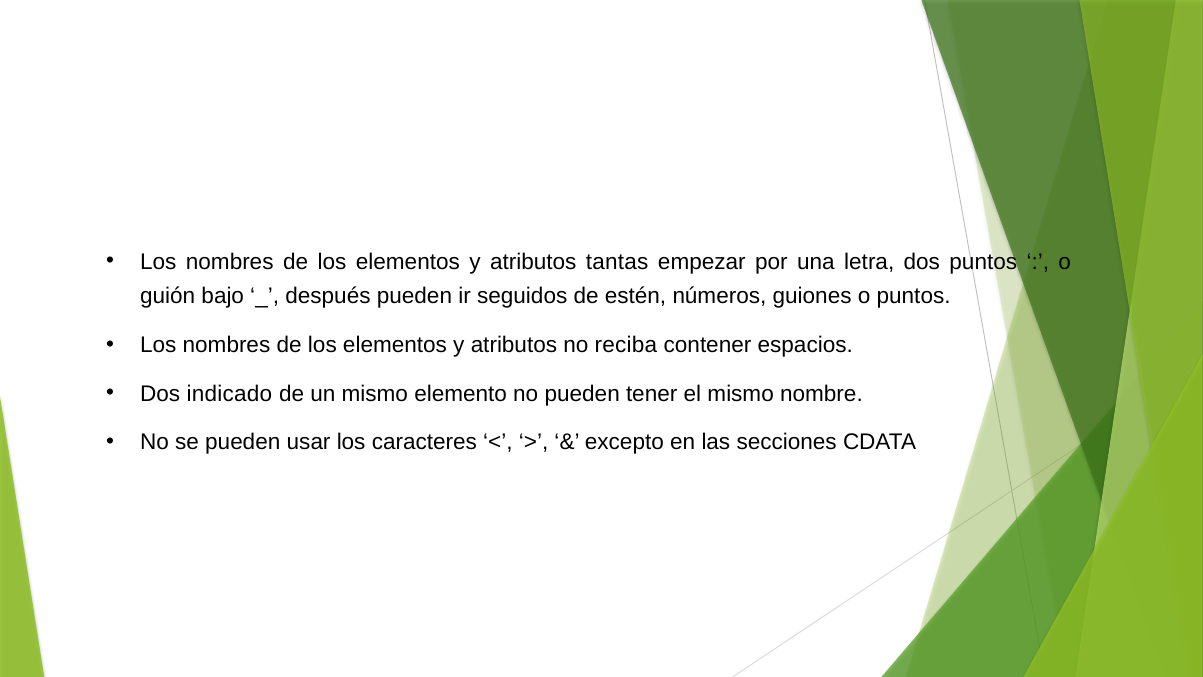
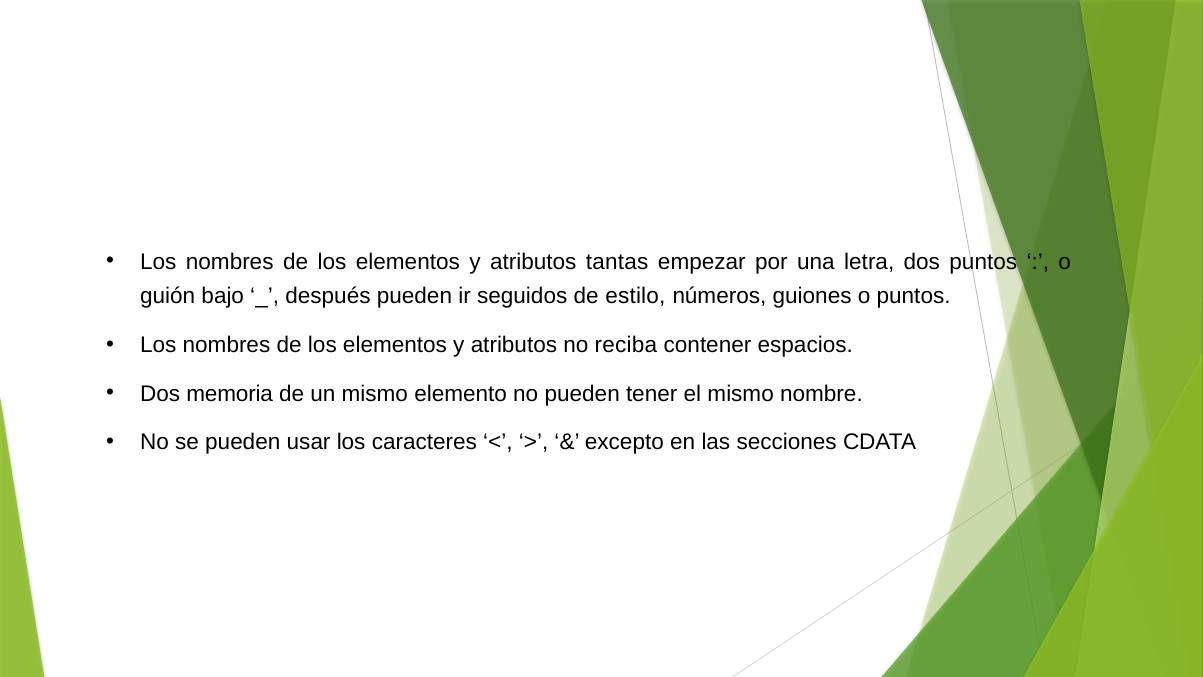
estén: estén -> estilo (635, 296)
indicado: indicado -> memoria (230, 393)
